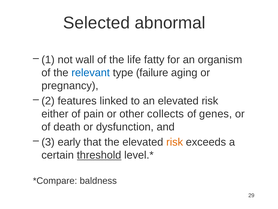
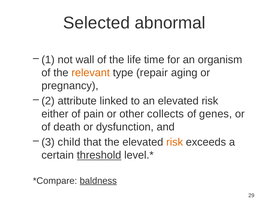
fatty: fatty -> time (154, 60)
relevant colour: blue -> orange (91, 73)
failure: failure -> repair (152, 73)
features: features -> attribute (77, 101)
early: early -> child (69, 142)
baldness underline: none -> present (98, 180)
